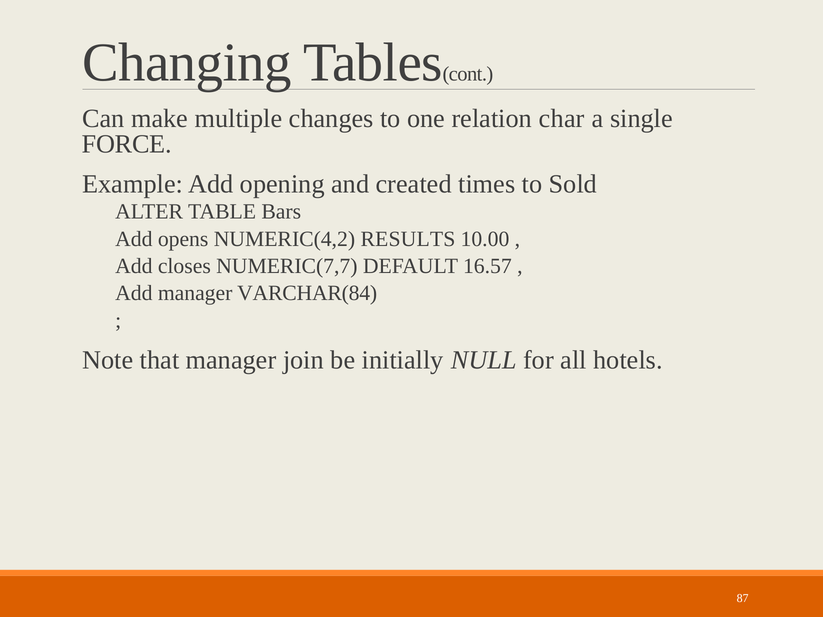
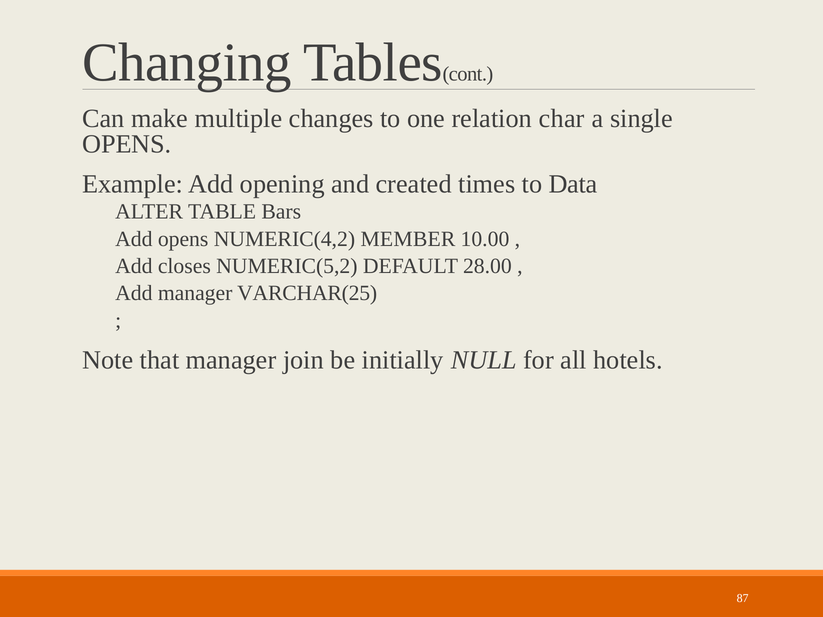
FORCE: FORCE -> OPENS (127, 144)
Sold: Sold -> Data (573, 184)
RESULTS: RESULTS -> MEMBER (408, 239)
NUMERIC(7,7: NUMERIC(7,7 -> NUMERIC(5,2 (287, 266)
16.57: 16.57 -> 28.00 (487, 266)
VARCHAR(84: VARCHAR(84 -> VARCHAR(25 (307, 293)
